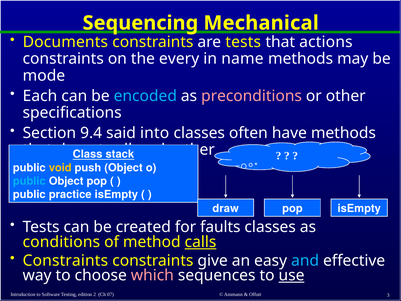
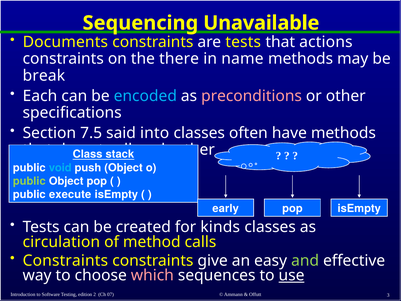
Mechanical: Mechanical -> Unavailable (261, 23)
every: every -> there (179, 59)
mode: mode -> break (44, 76)
9.4: 9.4 -> 7.5 (91, 133)
void colour: yellow -> light blue (60, 168)
public colour: light blue -> light green (29, 181)
practice: practice -> execute (70, 194)
draw: draw -> early (226, 208)
faults: faults -> kinds (220, 227)
conditions: conditions -> circulation (61, 242)
calls underline: present -> none (200, 242)
and colour: light blue -> light green (305, 260)
